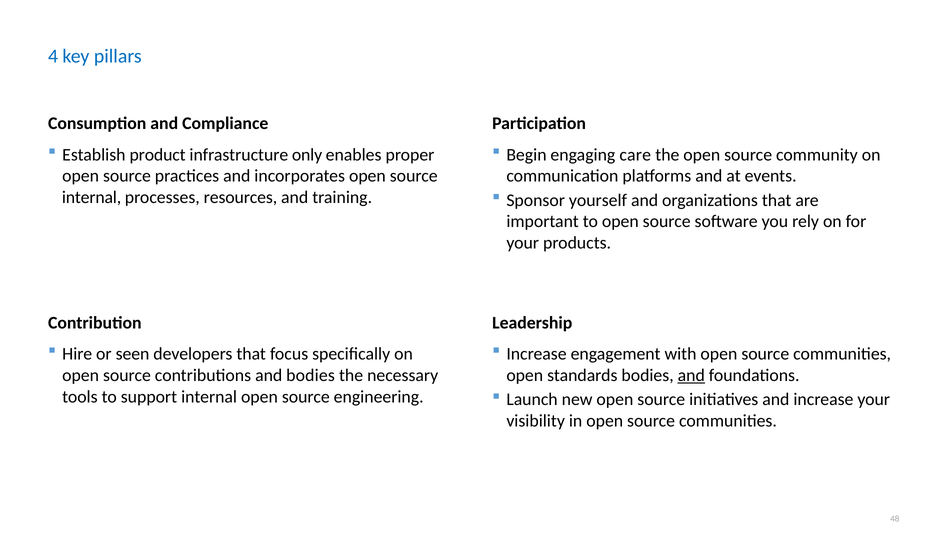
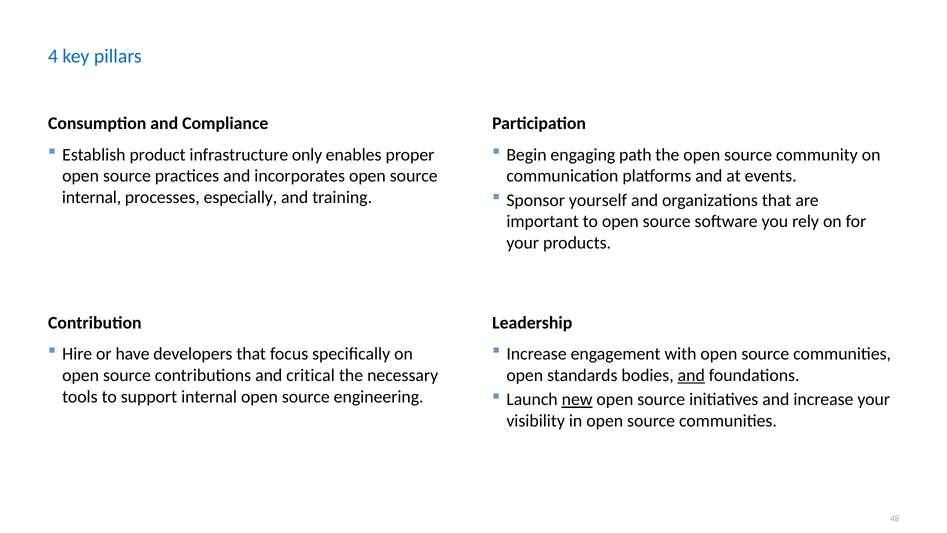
care: care -> path (635, 155)
resources: resources -> especially (240, 197)
seen: seen -> have (133, 354)
and bodies: bodies -> critical (311, 375)
new underline: none -> present (577, 399)
